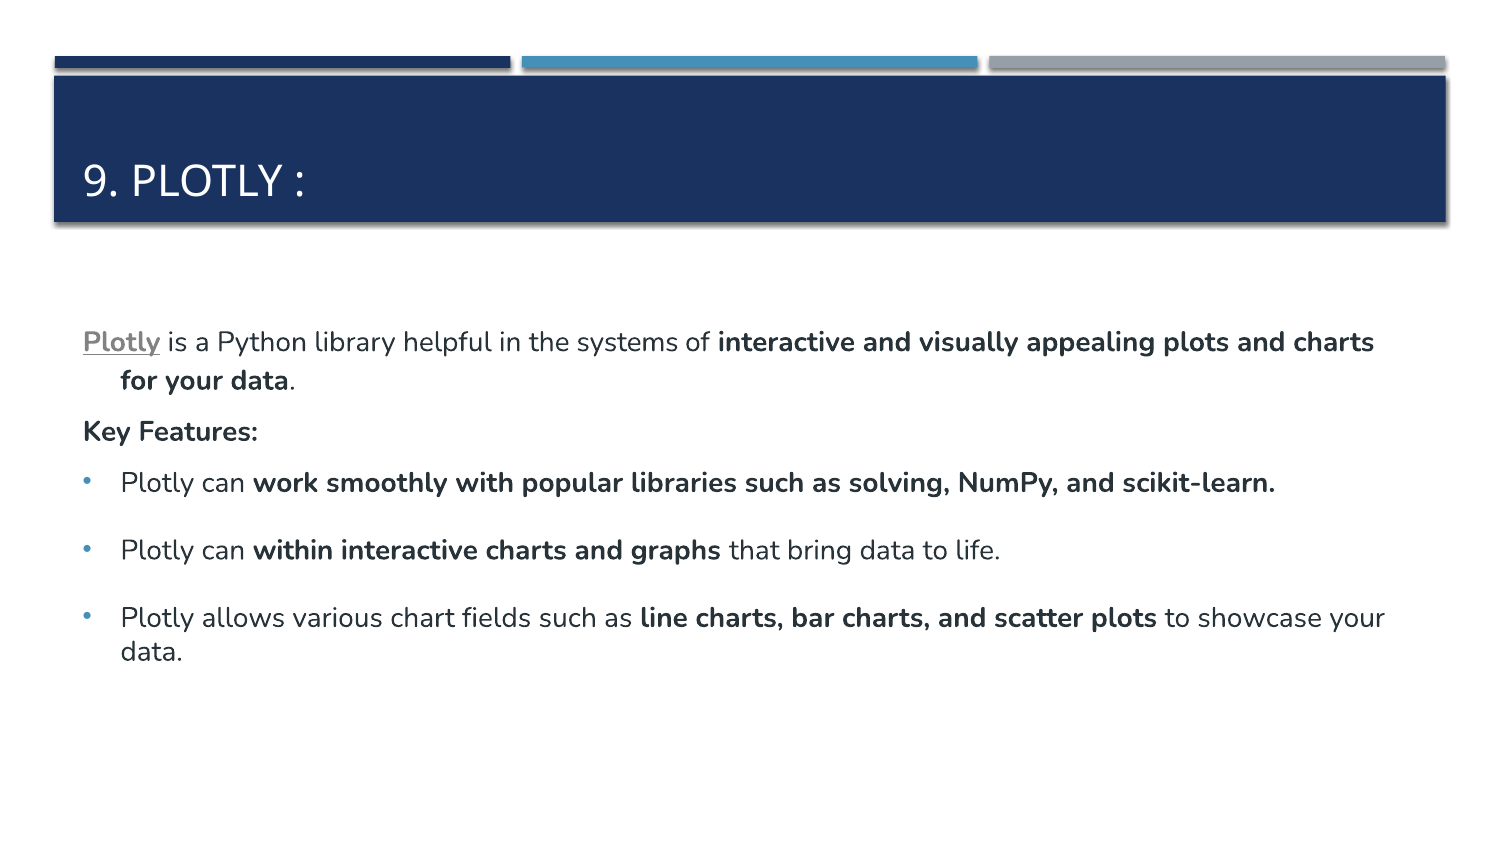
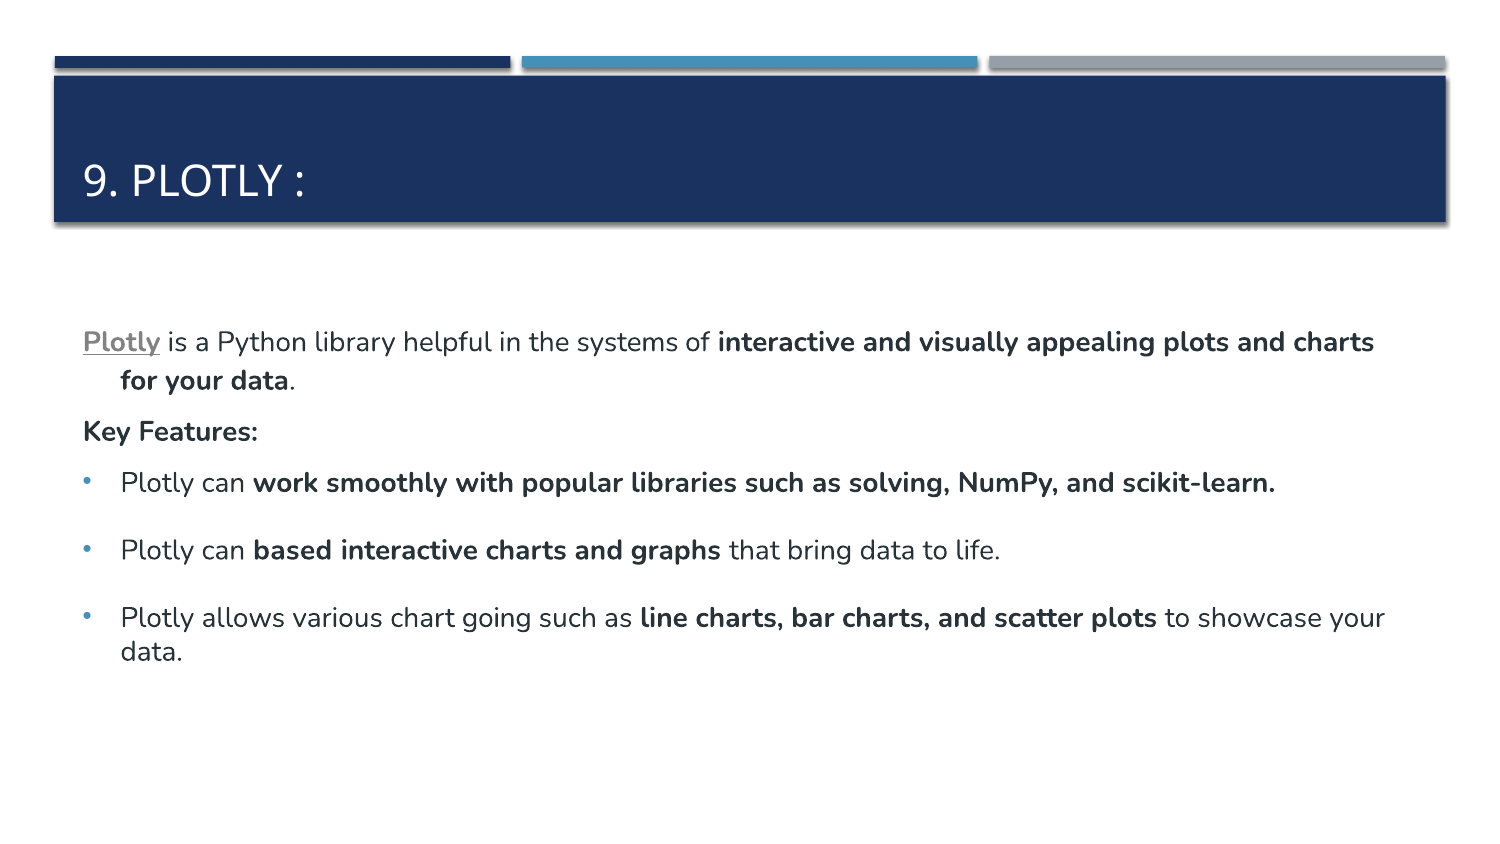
within: within -> based (293, 550)
fields: fields -> going (497, 617)
